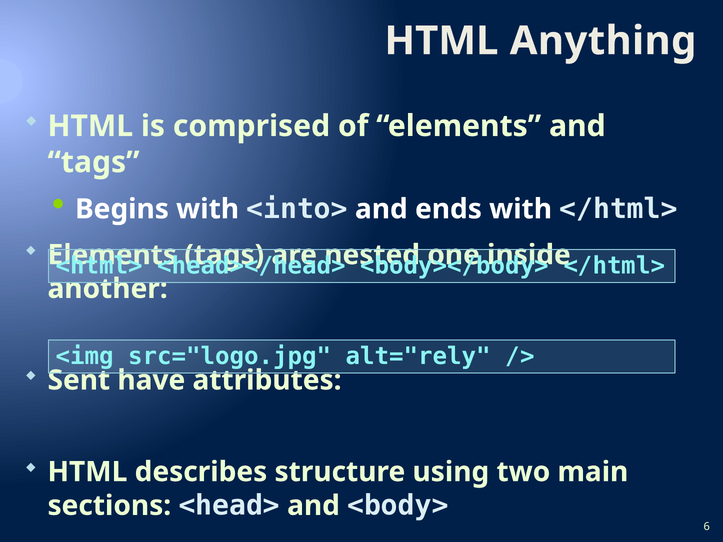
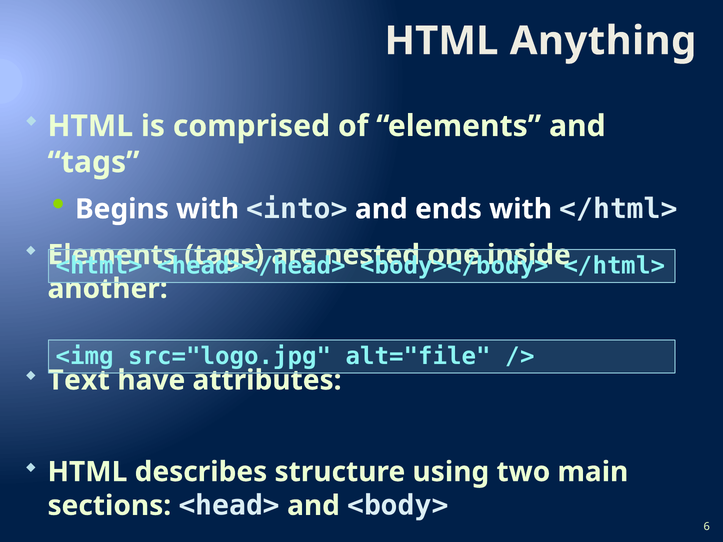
alt="rely: alt="rely -> alt="file (418, 356)
Sent: Sent -> Text (79, 380)
